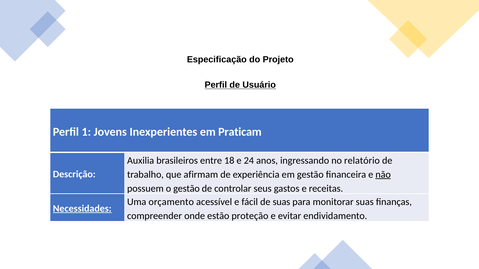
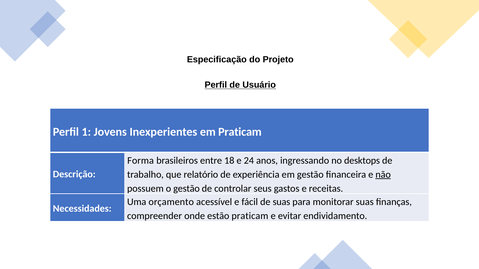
Auxilia: Auxilia -> Forma (141, 161)
relatório: relatório -> desktops (362, 161)
afirmam: afirmam -> relatório (201, 175)
Necessidades underline: present -> none (82, 209)
estão proteção: proteção -> praticam (250, 216)
